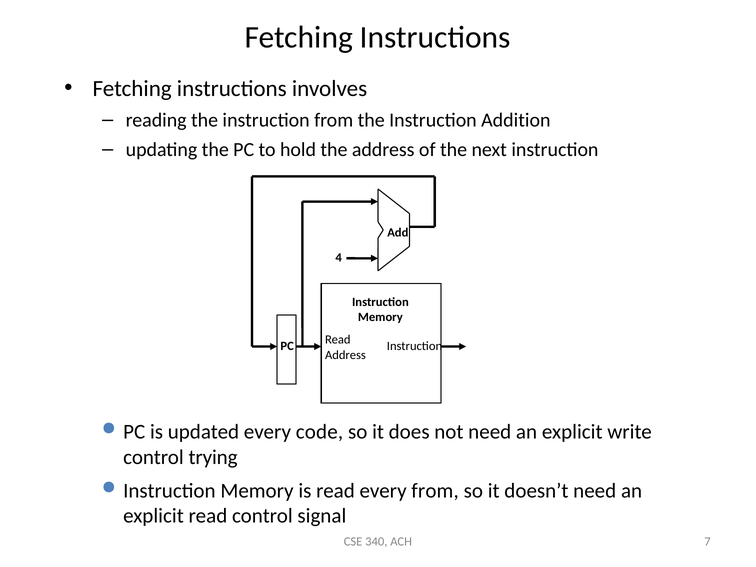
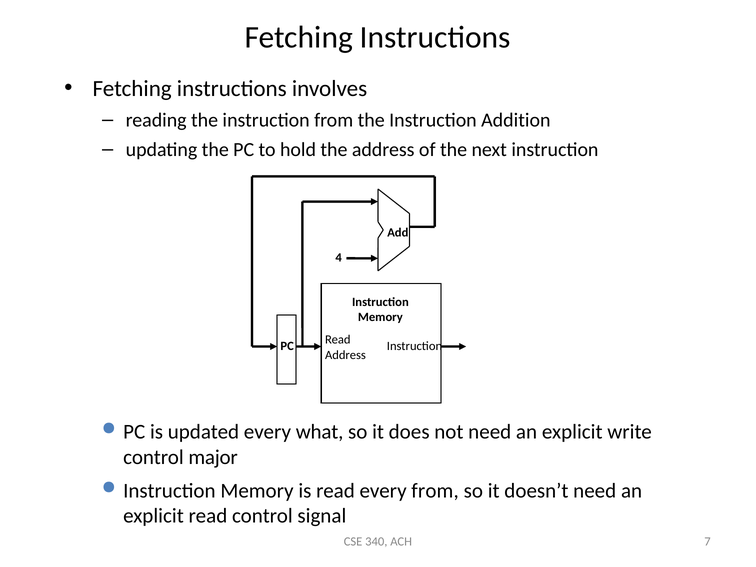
code: code -> what (320, 432)
trying: trying -> major (213, 457)
